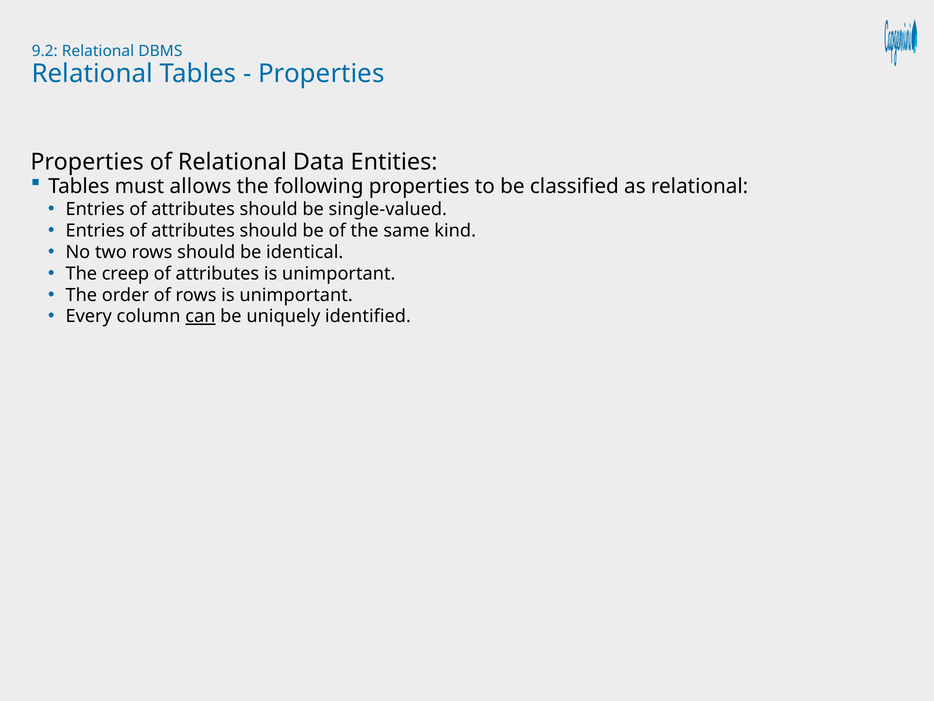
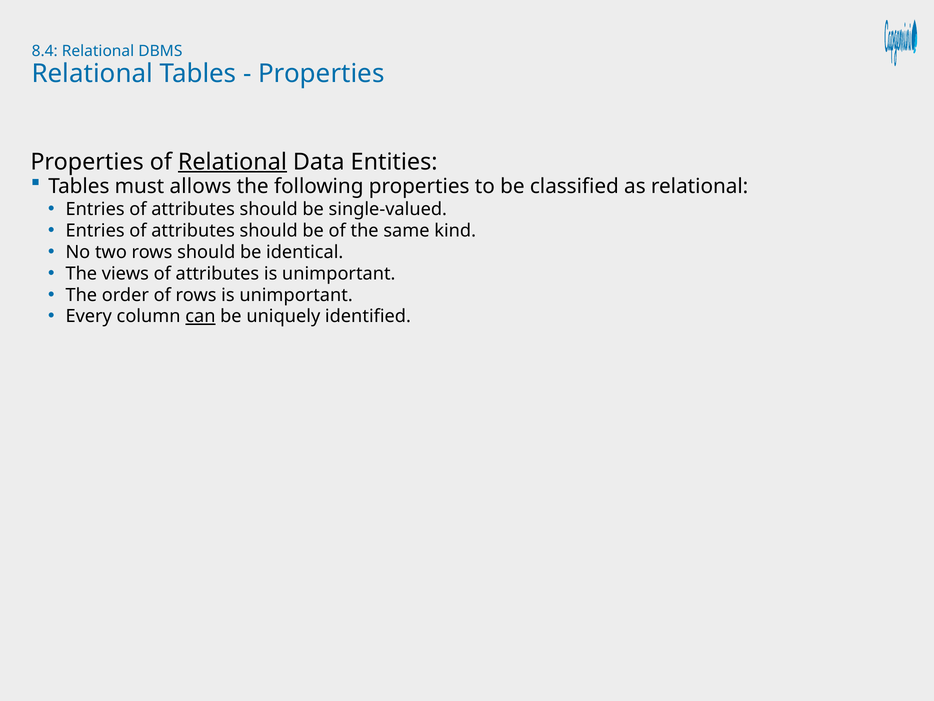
9.2: 9.2 -> 8.4 (45, 51)
Relational underline: none -> present (232, 162)
creep: creep -> views (125, 273)
